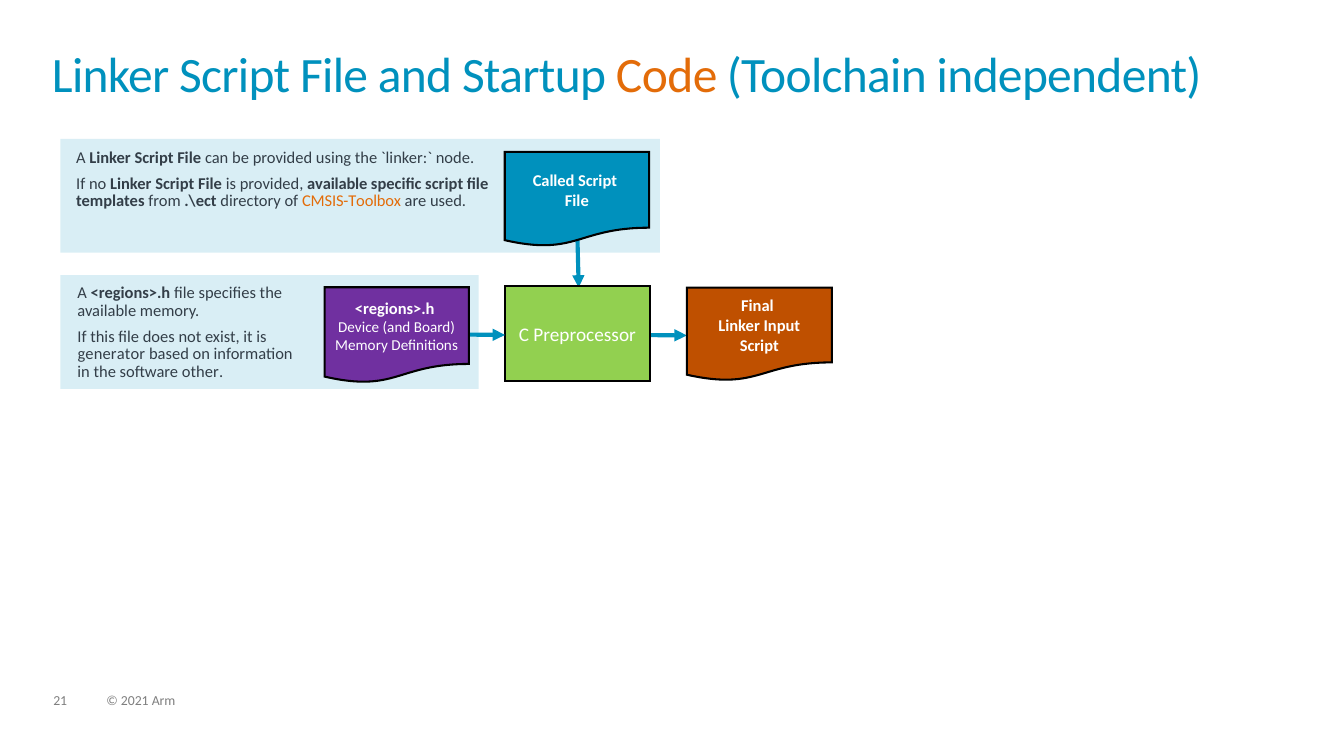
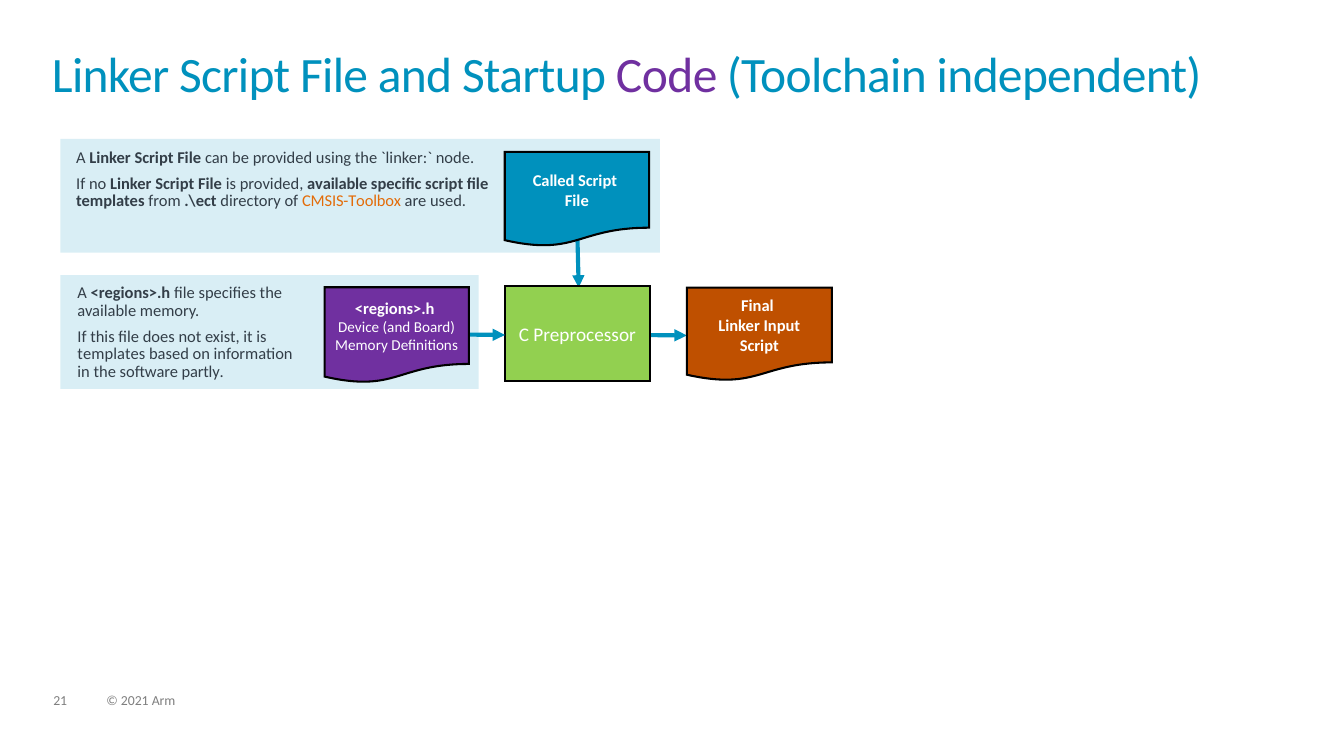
Code colour: orange -> purple (667, 76)
generator: generator -> templates (111, 355)
other: other -> partly (203, 373)
